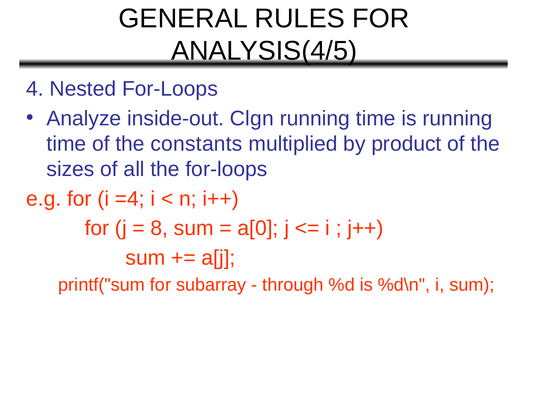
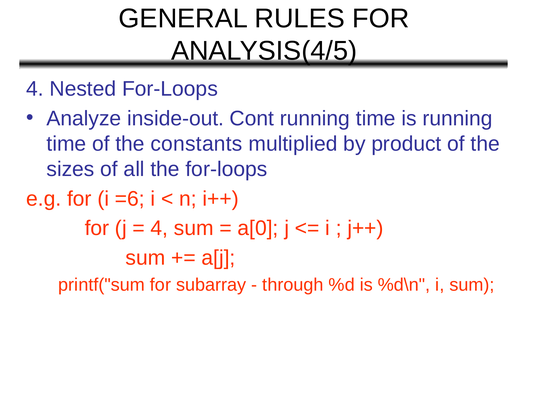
Clgn: Clgn -> Cont (252, 118)
=4: =4 -> =6 (130, 198)
8: 8 -> 4 (159, 228)
